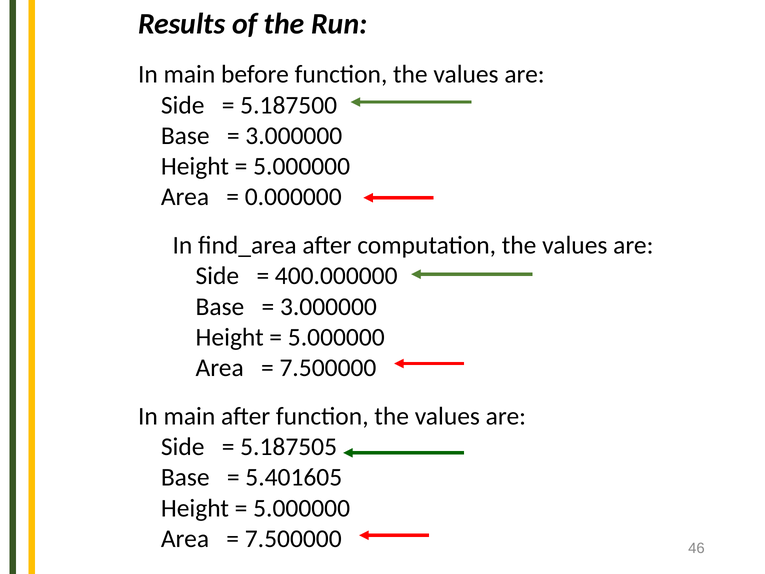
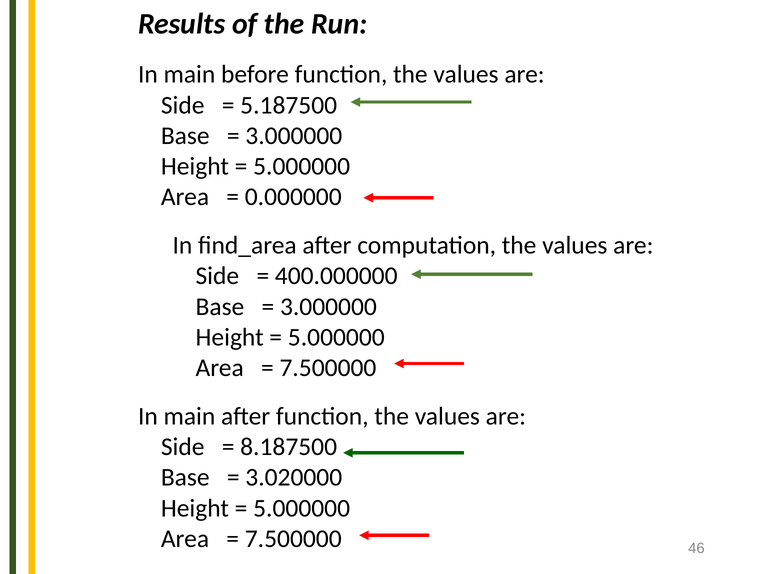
5.187505: 5.187505 -> 8.187500 (289, 447)
5.401605: 5.401605 -> 3.020000 (294, 477)
